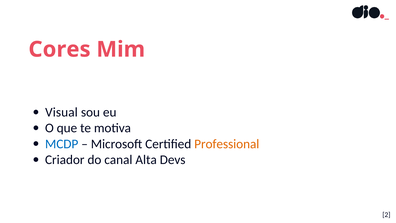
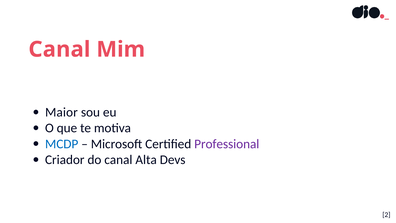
Cores: Cores -> Canal (59, 49)
Visual: Visual -> Maior (61, 112)
Professional colour: orange -> purple (227, 144)
